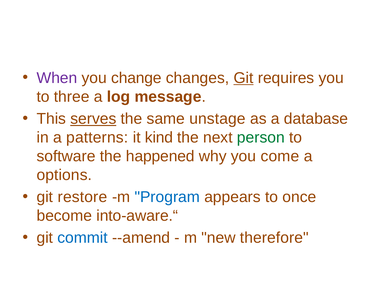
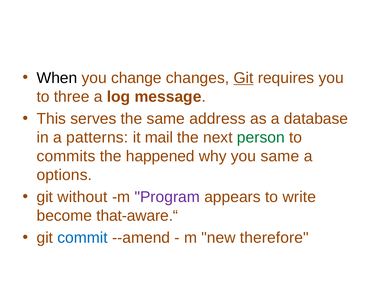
When colour: purple -> black (57, 78)
serves underline: present -> none (93, 119)
unstage: unstage -> address (217, 119)
kind: kind -> mail (159, 138)
software: software -> commits (66, 156)
you come: come -> same (280, 156)
restore: restore -> without (82, 197)
Program colour: blue -> purple (167, 197)
once: once -> write (299, 197)
into-aware.“: into-aware.“ -> that-aware.“ (137, 216)
